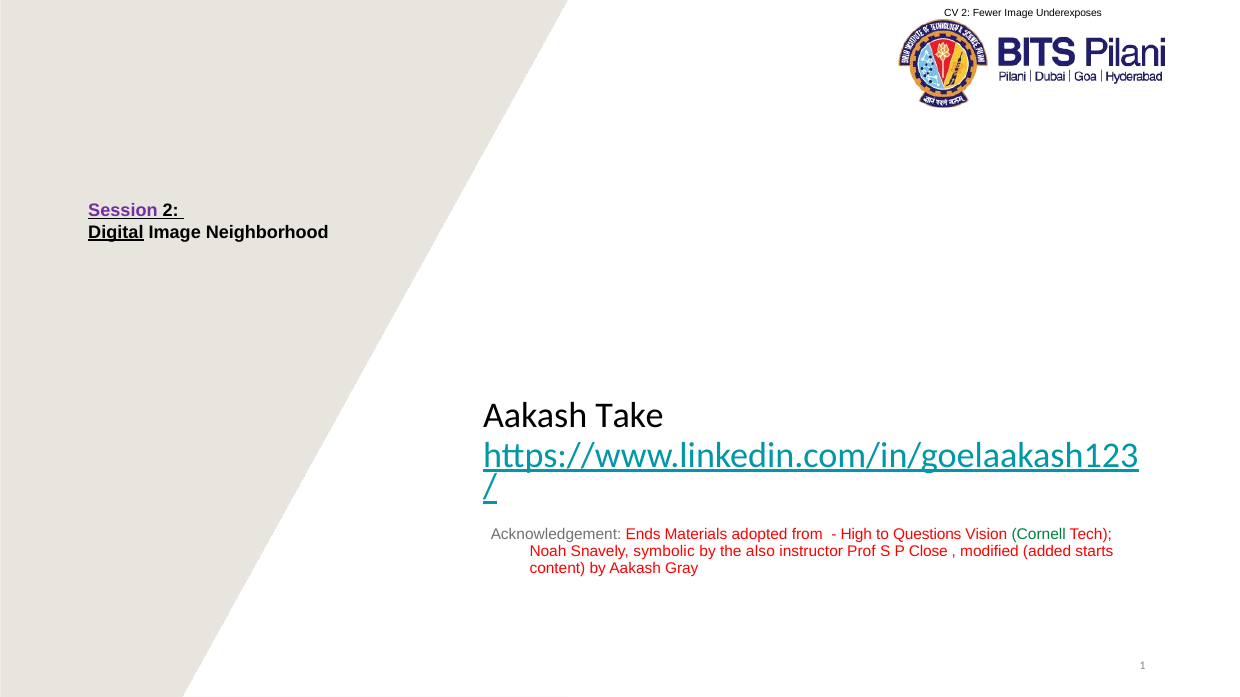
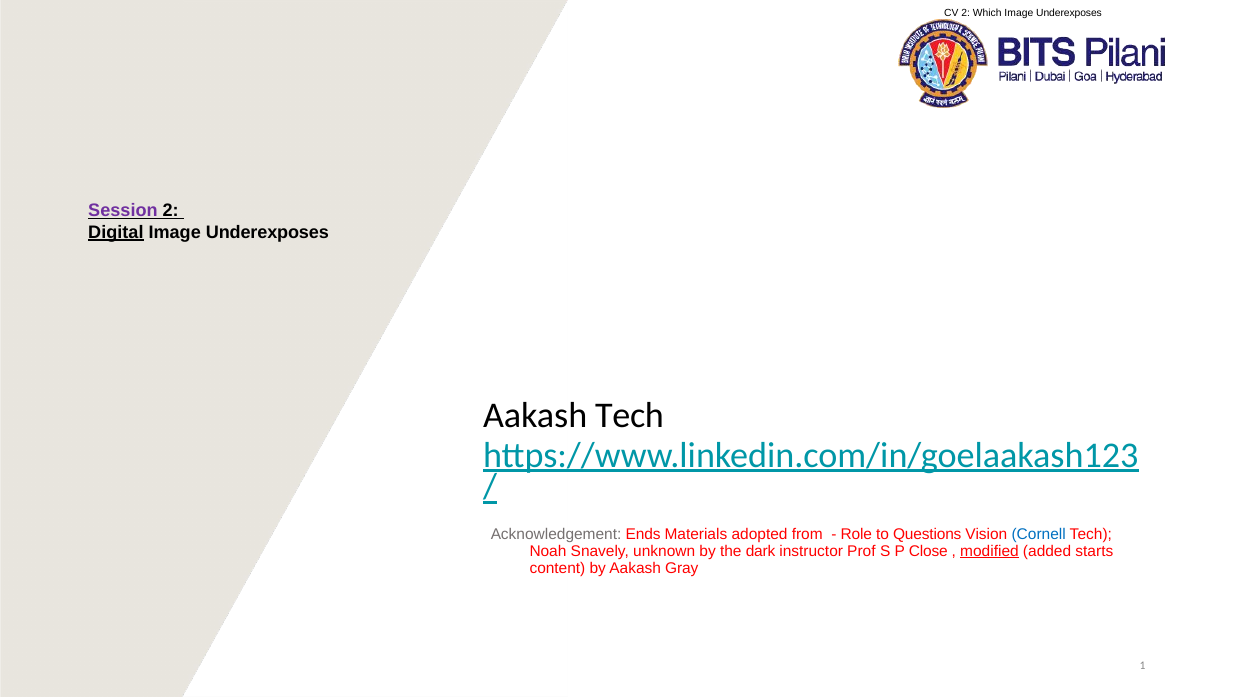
Fewer: Fewer -> Which (987, 13)
Neighborhood: Neighborhood -> Underexposes (267, 232)
Aakash Take: Take -> Tech (630, 416)
High: High -> Role (856, 535)
Cornell colour: green -> blue (1039, 535)
symbolic: symbolic -> unknown (664, 552)
also: also -> dark (761, 552)
modified underline: none -> present (989, 552)
